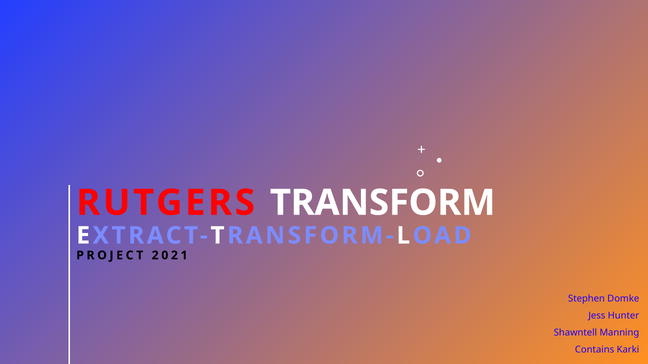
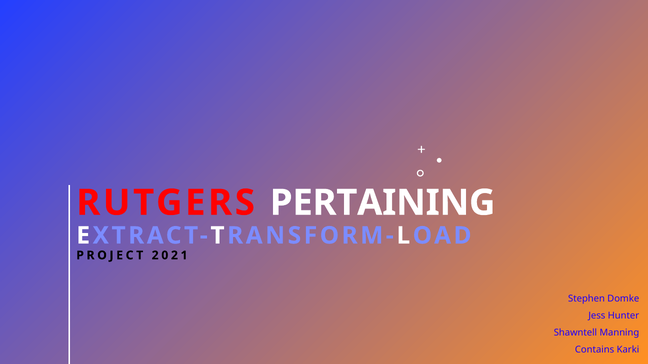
TRANSFORM: TRANSFORM -> PERTAINING (383, 203)
